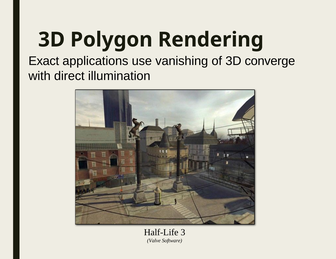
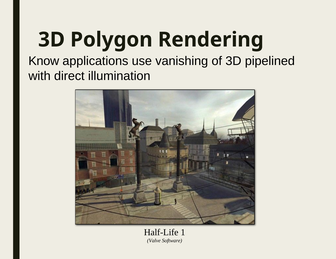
Exact: Exact -> Know (44, 61)
converge: converge -> pipelined (270, 61)
3: 3 -> 1 (183, 232)
